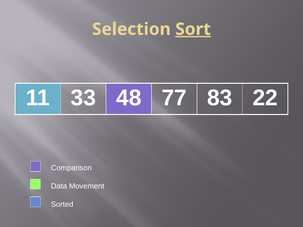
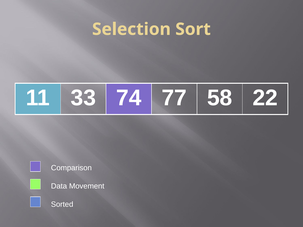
Sort underline: present -> none (193, 29)
48: 48 -> 74 (129, 98)
83: 83 -> 58 (220, 98)
